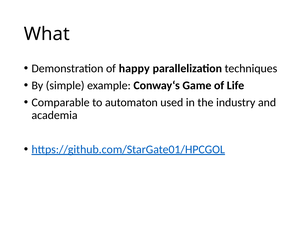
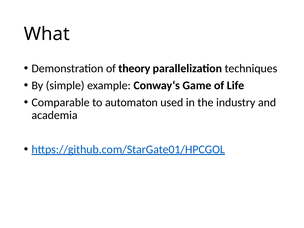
happy: happy -> theory (134, 69)
